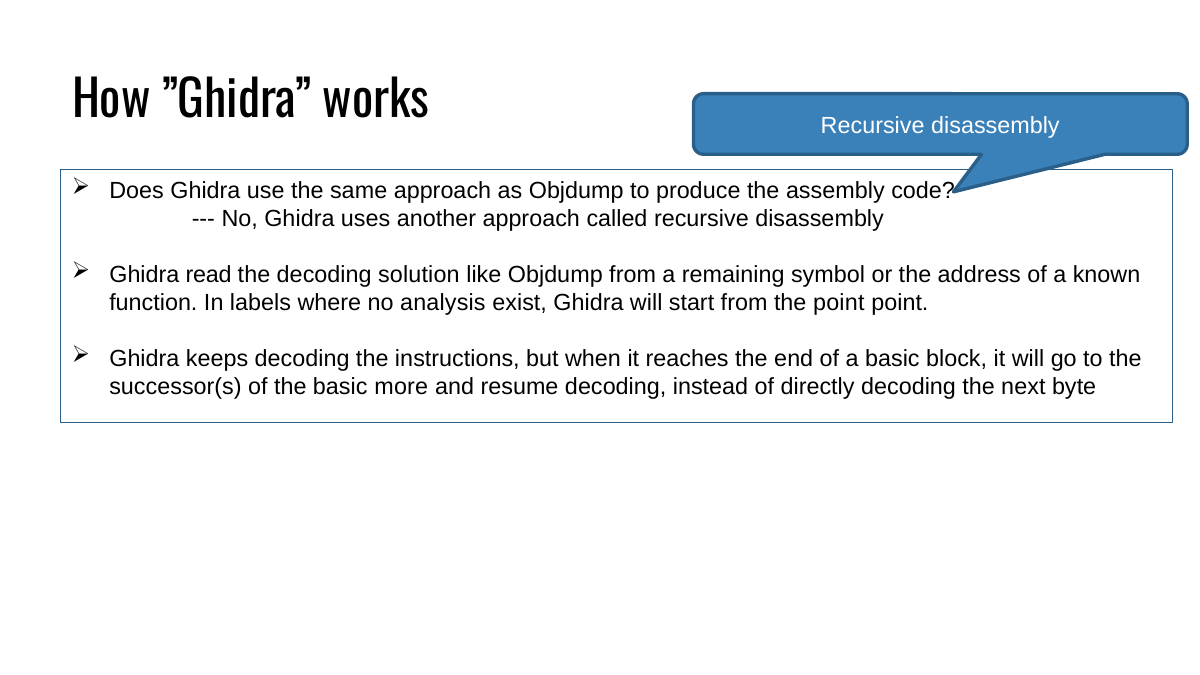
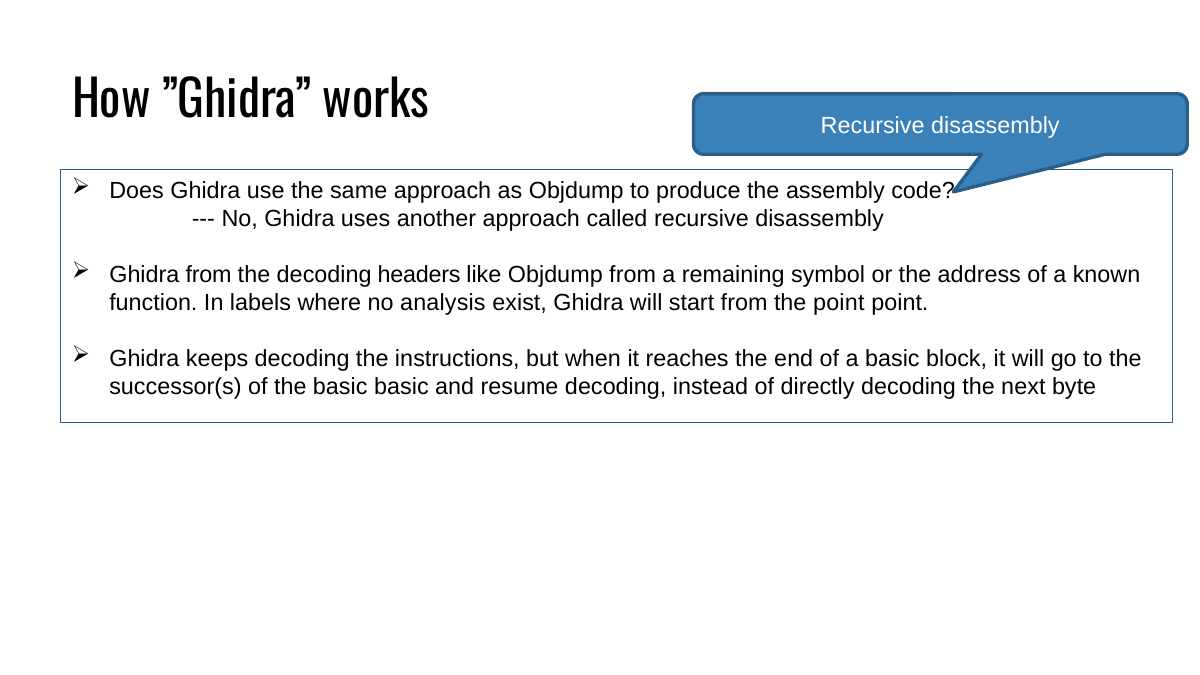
Ghidra read: read -> from (209, 275)
solution: solution -> headers (419, 275)
basic more: more -> basic (401, 387)
